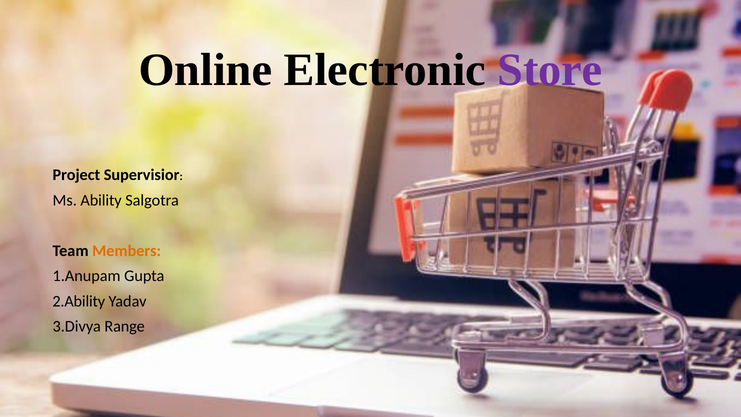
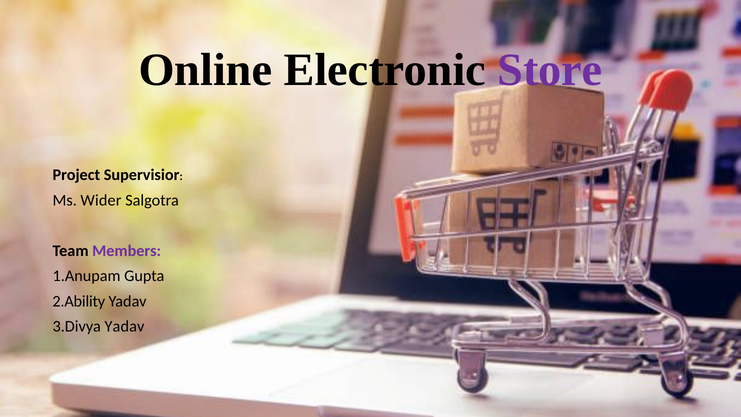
Ability: Ability -> Wider (101, 200)
Members colour: orange -> purple (127, 251)
3.Divya Range: Range -> Yadav (124, 326)
